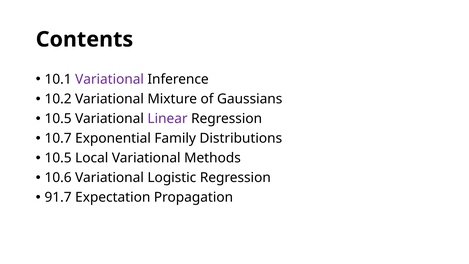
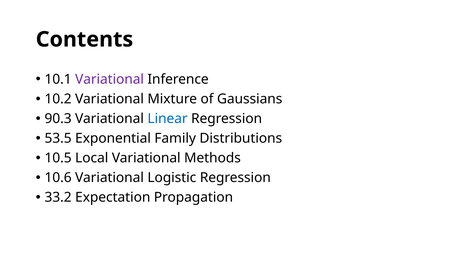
10.5: 10.5 -> 90.3 (58, 119)
Linear colour: purple -> blue (168, 119)
10.7: 10.7 -> 53.5 (58, 138)
91.7: 91.7 -> 33.2 (58, 197)
